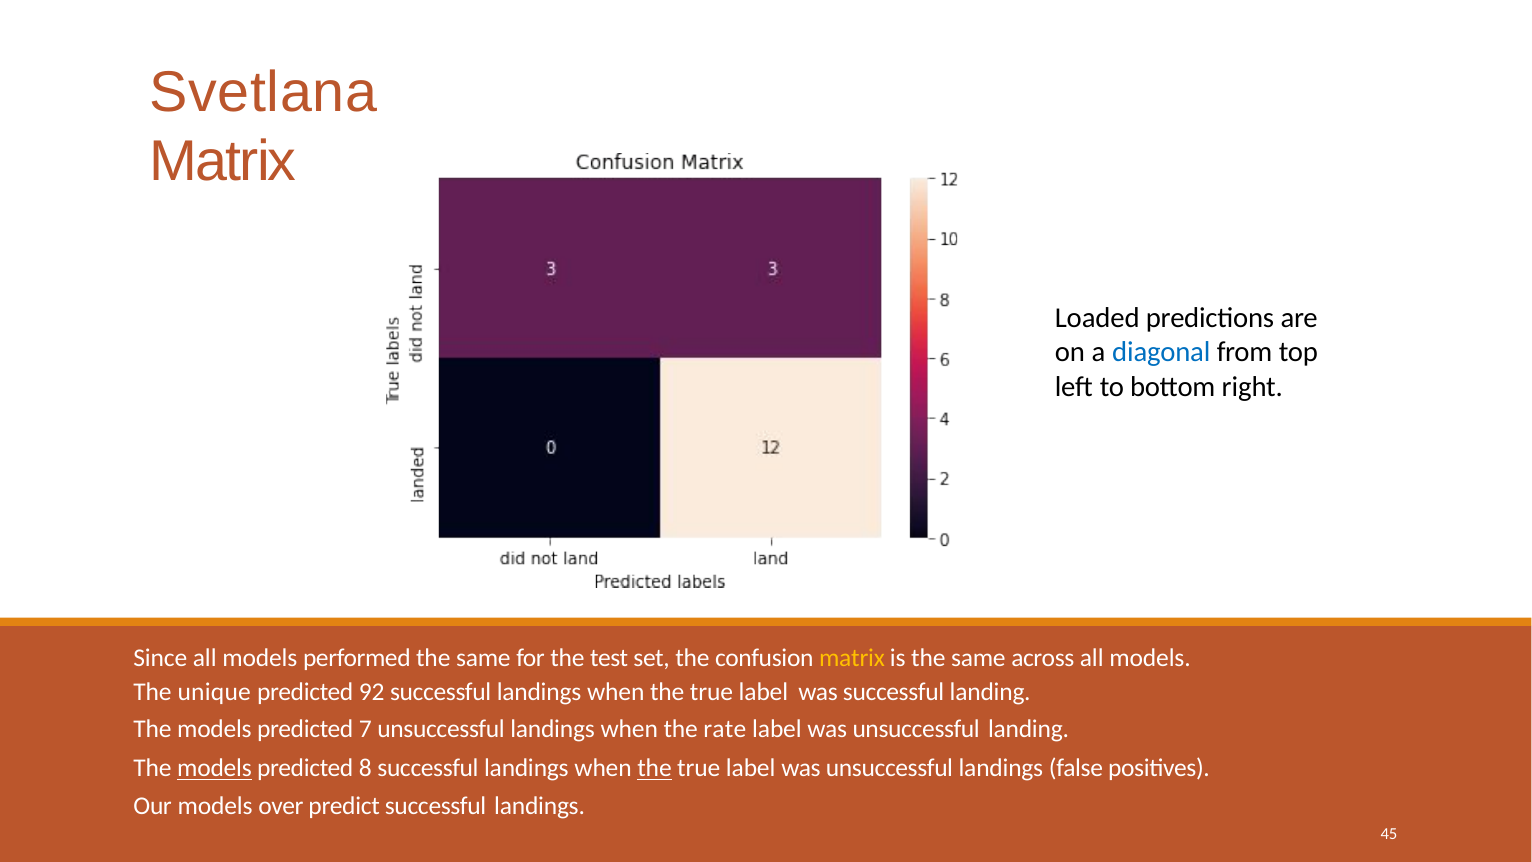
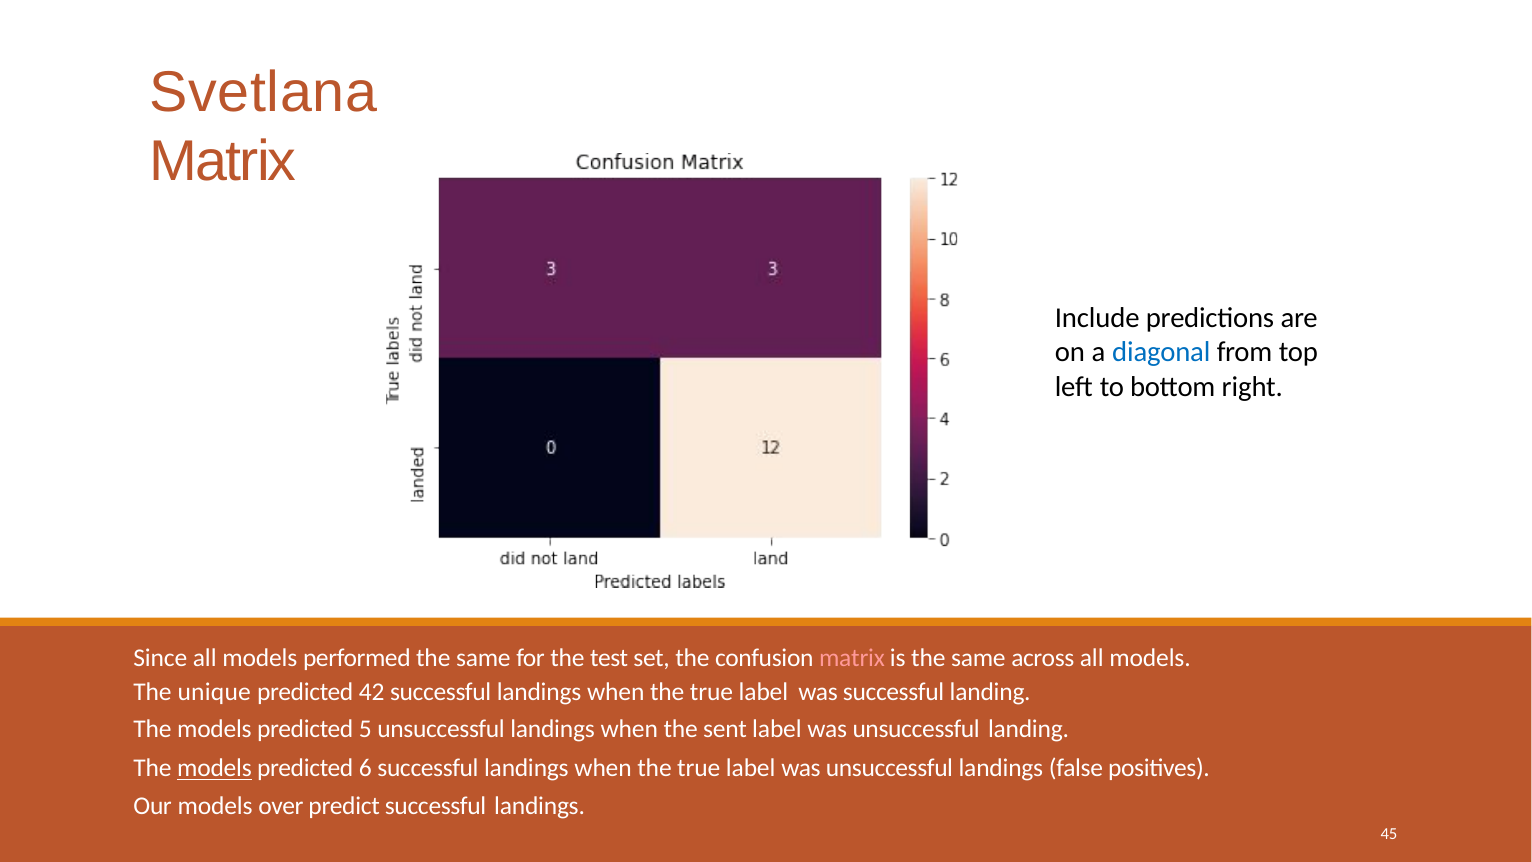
Loaded: Loaded -> Include (1097, 318)
matrix colour: yellow -> pink (852, 657)
92: 92 -> 42 (372, 692)
7: 7 -> 5 (365, 729)
rate: rate -> sent (725, 729)
8: 8 -> 6 (365, 768)
the underline: present -> none (655, 768)
